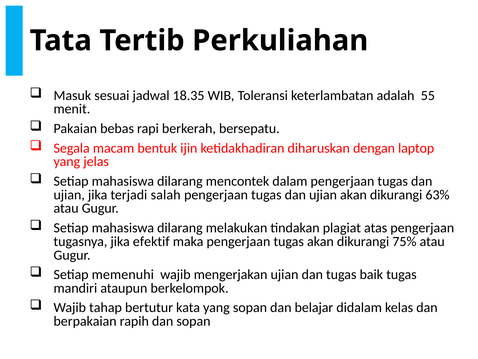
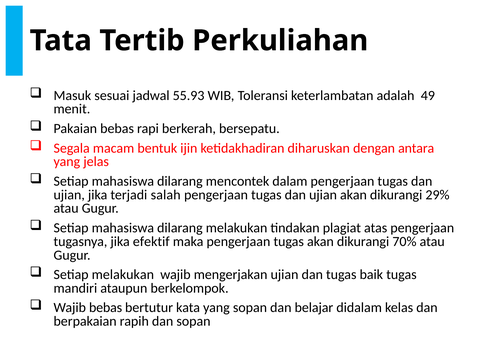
18.35: 18.35 -> 55.93 (189, 95)
55: 55 -> 49 (428, 95)
laptop: laptop -> antara (416, 148)
63%: 63% -> 29% (437, 195)
75%: 75% -> 70% (404, 241)
Setiap memenuhi: memenuhi -> melakukan (123, 274)
Wajib tahap: tahap -> bebas (106, 307)
